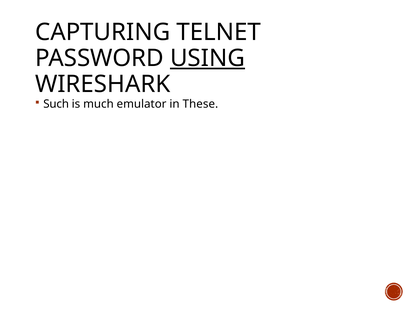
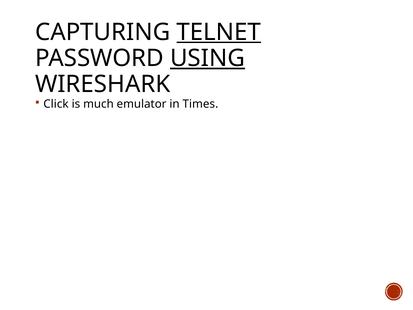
TELNET underline: none -> present (219, 32)
Such: Such -> Click (56, 104)
These: These -> Times (200, 104)
